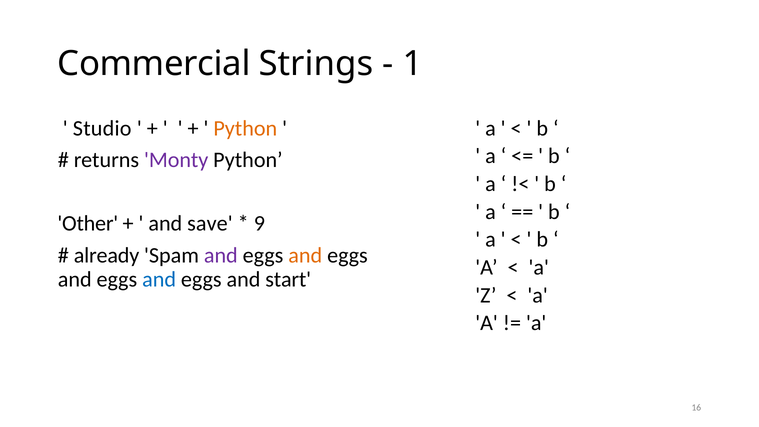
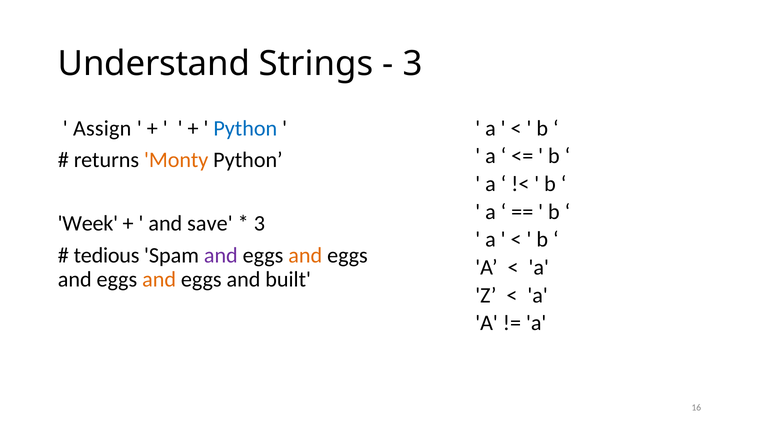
Commercial: Commercial -> Understand (154, 64)
1: 1 -> 3 (413, 64)
Studio: Studio -> Assign (102, 128)
Python colour: orange -> blue (245, 128)
Monty colour: purple -> orange (176, 160)
Other: Other -> Week (88, 224)
9: 9 -> 3 (259, 224)
already: already -> tedious (107, 255)
and colour: blue -> orange (159, 279)
start: start -> built (288, 279)
